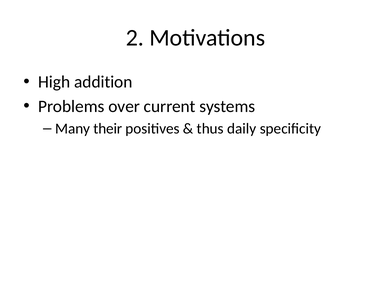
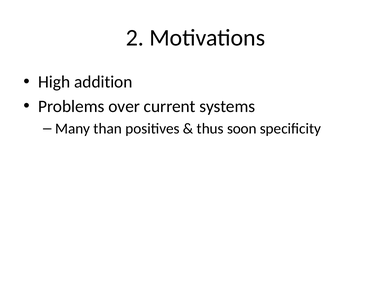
their: their -> than (108, 129)
daily: daily -> soon (242, 129)
